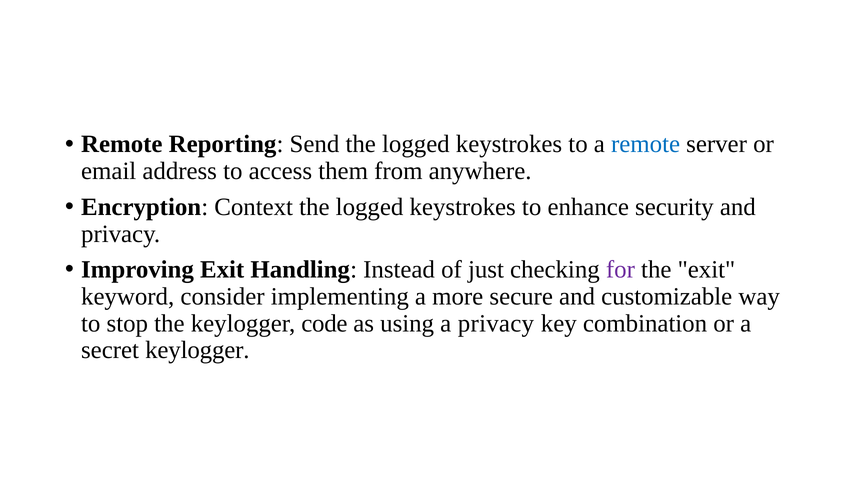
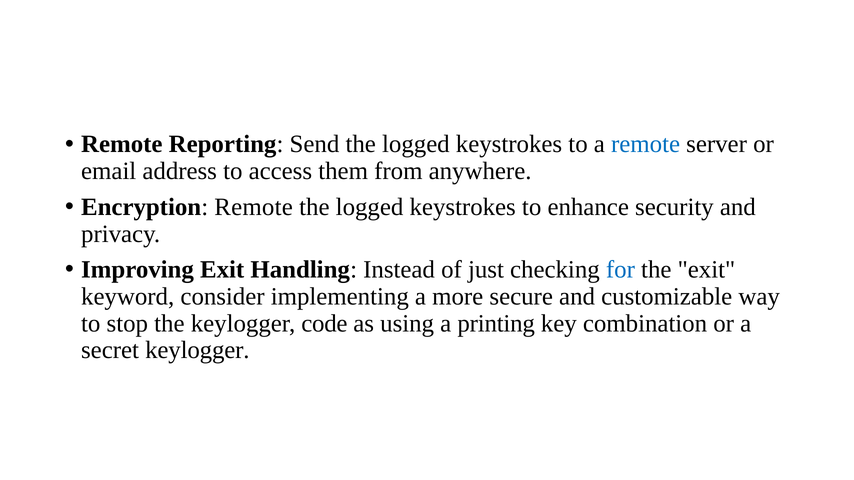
Encryption Context: Context -> Remote (254, 207)
for colour: purple -> blue (620, 270)
a privacy: privacy -> printing (496, 324)
